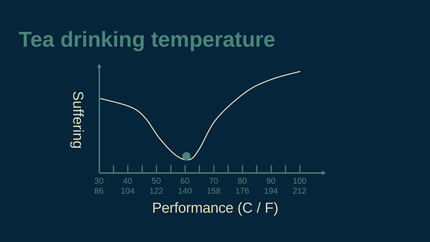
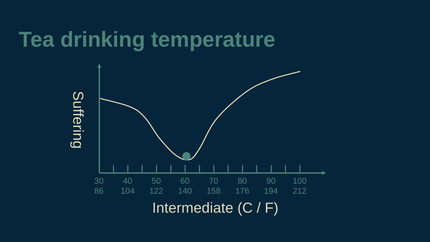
Performance: Performance -> Intermediate (193, 208)
